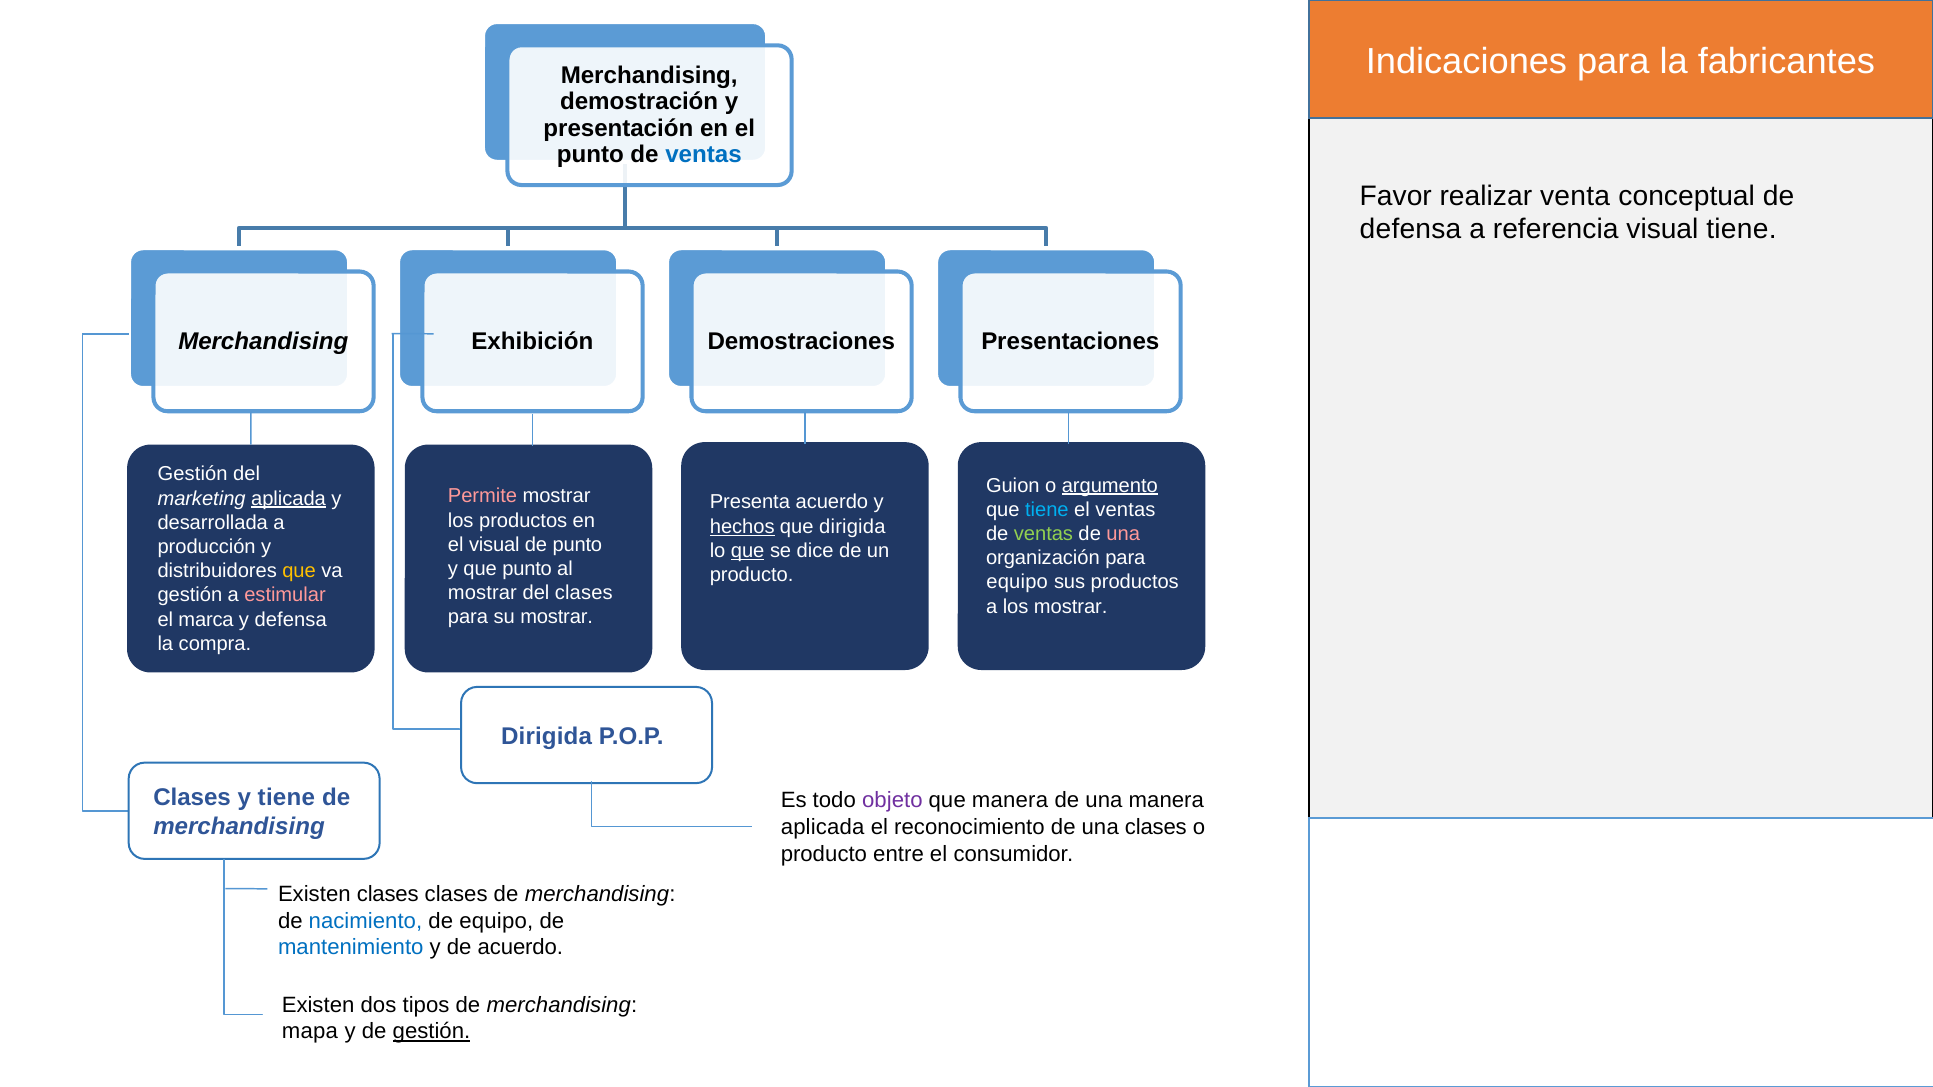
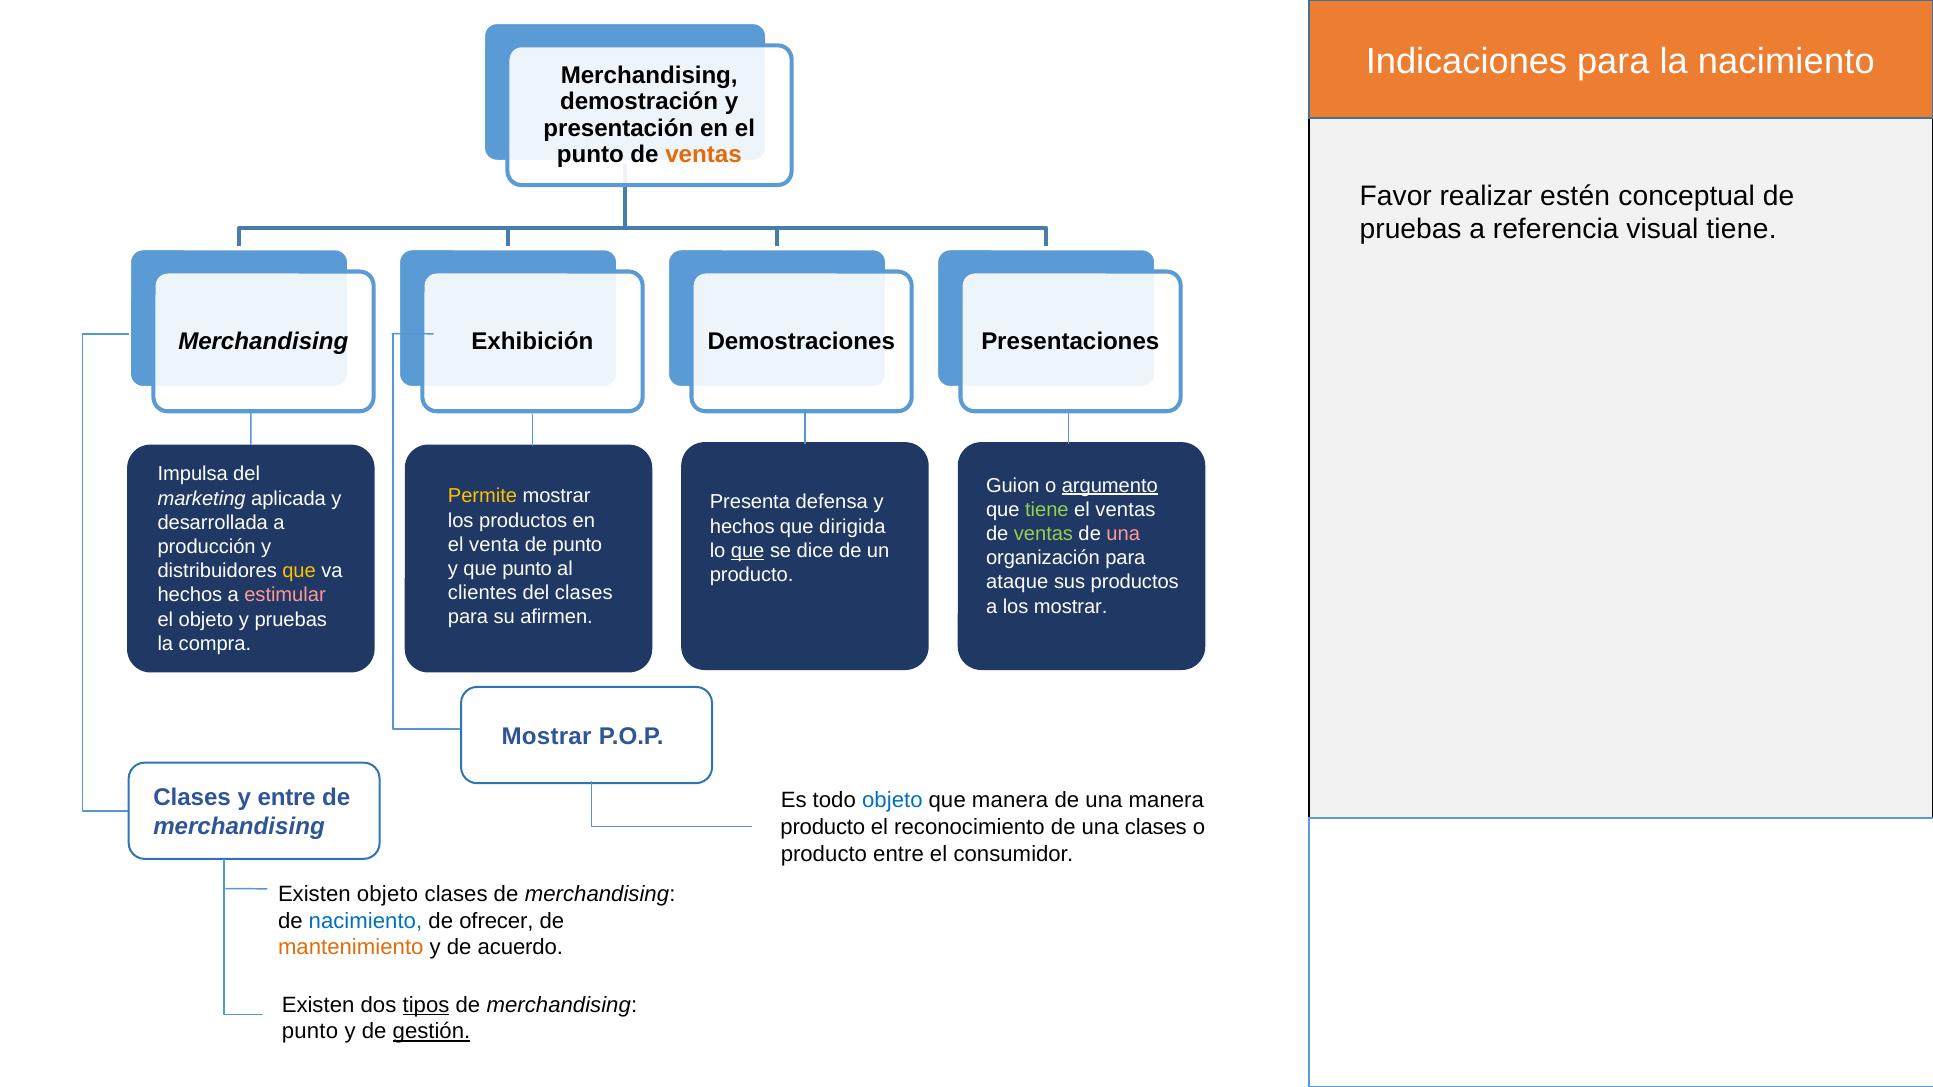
la fabricantes: fabricantes -> nacimiento (1786, 61)
ventas colour: blue -> orange (704, 154)
venta: venta -> estén (1575, 196)
defensa: defensa -> pruebas (1411, 230)
Gestión: Gestión -> Impulsa (193, 474)
Permite colour: pink -> yellow (482, 496)
aplicada underline: present -> none (288, 499)
Presenta acuerdo: acuerdo -> defensa (832, 502)
tiene colour: light blue -> light green (1047, 510)
hechos underline: present -> none (742, 527)
el visual: visual -> venta (494, 545)
equipo: equipo -> ataque (1017, 582)
mostrar: mostrar -> clientes (482, 593)
gestión: gestión -> hechos (190, 595)
su mostrar: mostrar -> afirmen (557, 617)
el marca: marca -> objeto (206, 620)
y defensa: defensa -> pruebas (291, 620)
Dirigida: Dirigida -> Mostrar (547, 737)
y tiene: tiene -> entre (287, 798)
objeto colour: purple -> blue (892, 801)
aplicada: aplicada -> producto (823, 827)
Existen clases: clases -> objeto (388, 894)
de equipo: equipo -> ofrecer (496, 921)
mantenimiento colour: blue -> orange (351, 948)
tipos underline: none -> present (426, 1005)
mapa: mapa -> punto (310, 1032)
